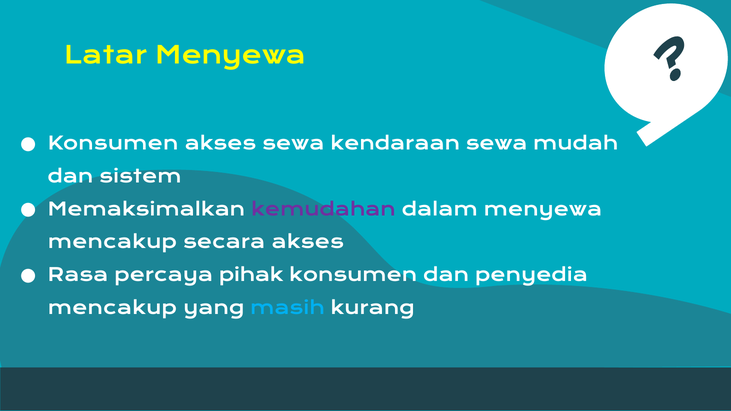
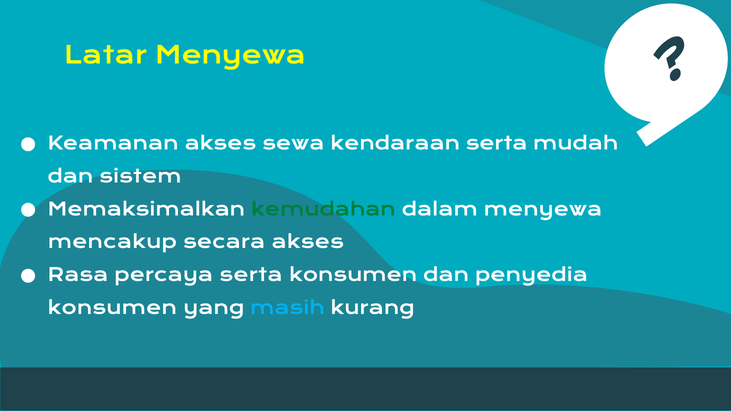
Konsumen: Konsumen -> Keamanan (113, 144)
kendaraan sewa: sewa -> serta (497, 144)
kemudahan colour: purple -> green (323, 210)
percaya pihak: pihak -> serta (251, 275)
mencakup: mencakup -> konsumen (112, 308)
